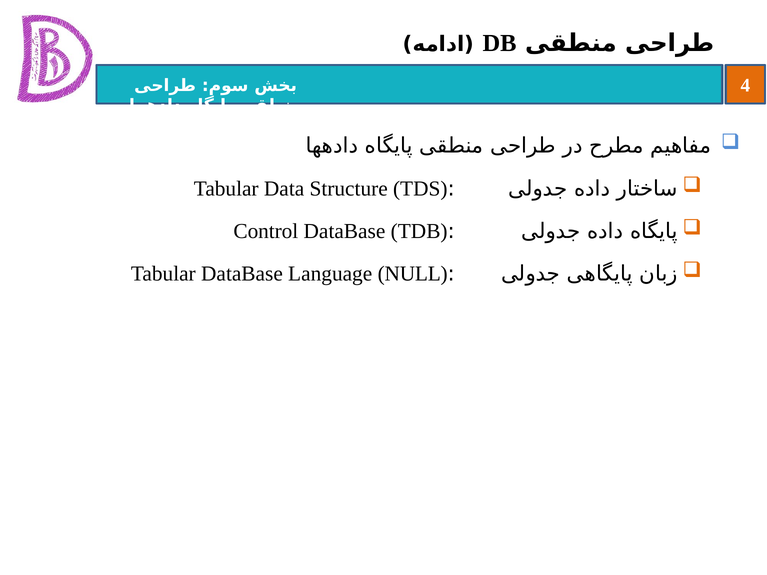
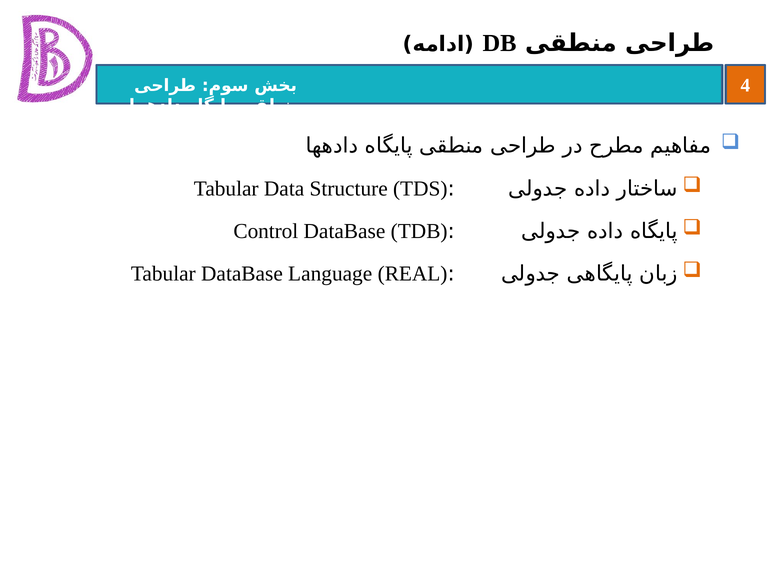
NULL: NULL -> REAL (413, 274)
